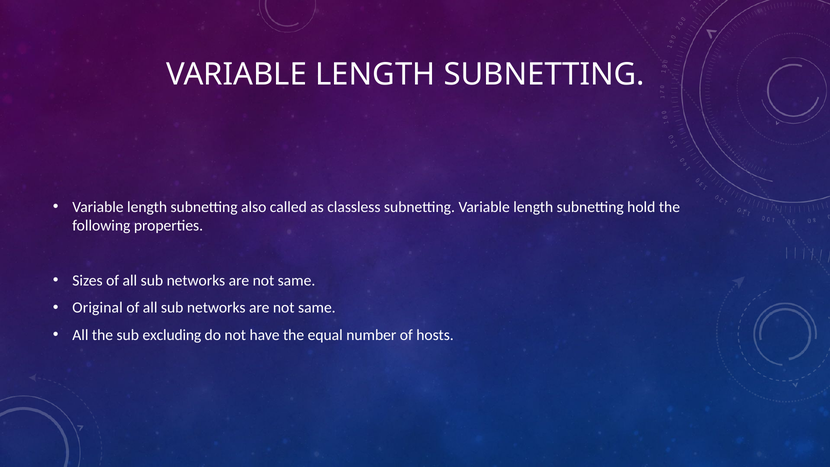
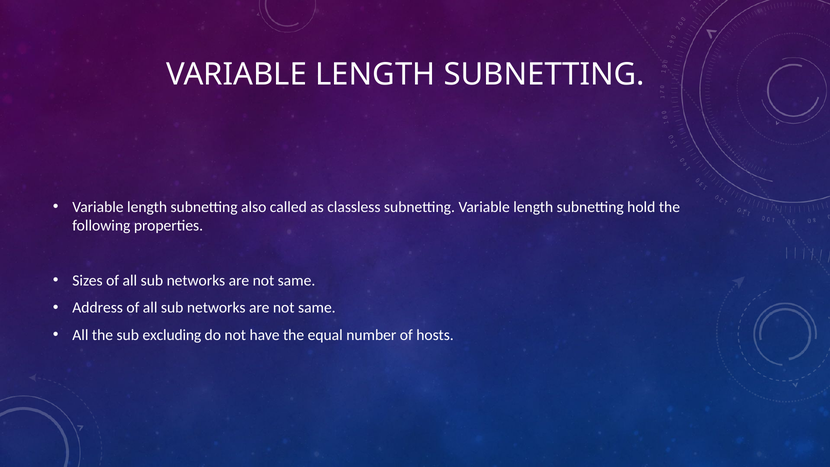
Original: Original -> Address (98, 308)
